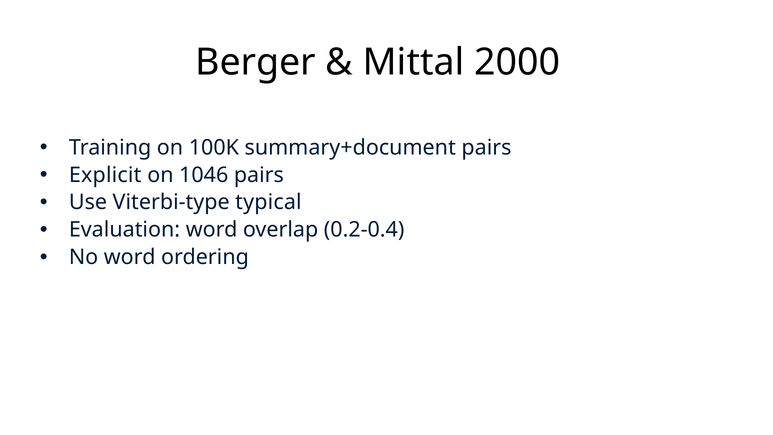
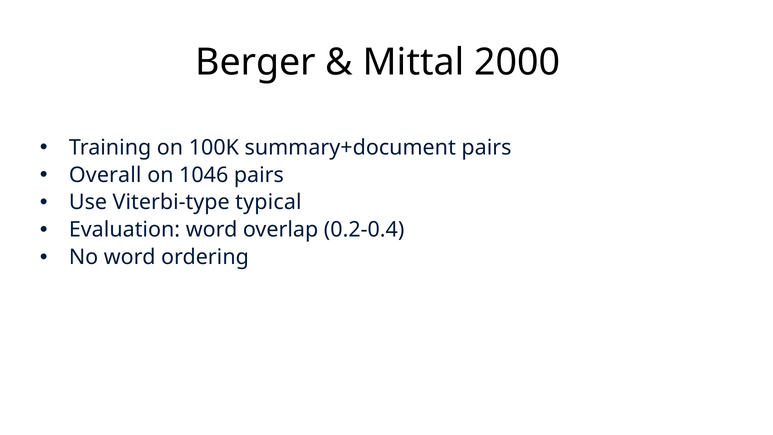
Explicit: Explicit -> Overall (105, 175)
